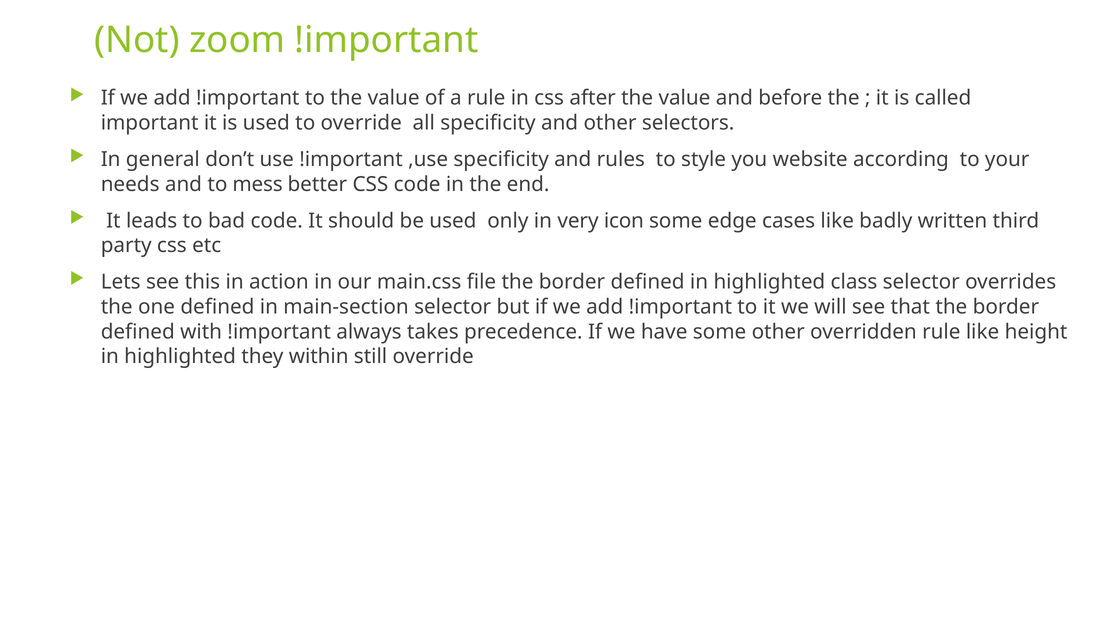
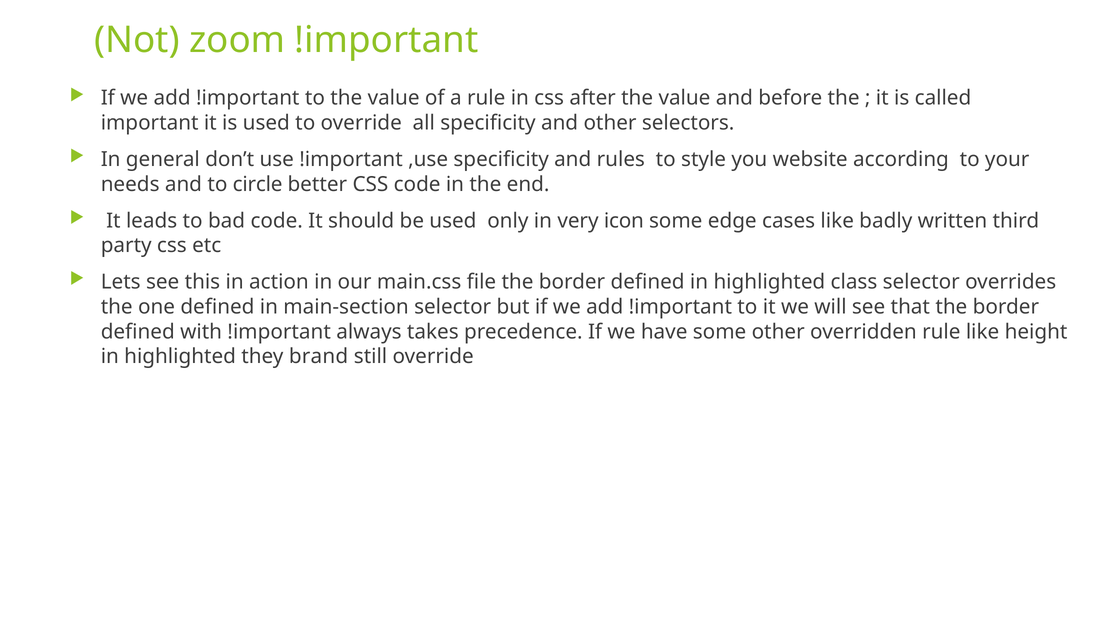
mess: mess -> circle (258, 184)
within: within -> brand (319, 356)
